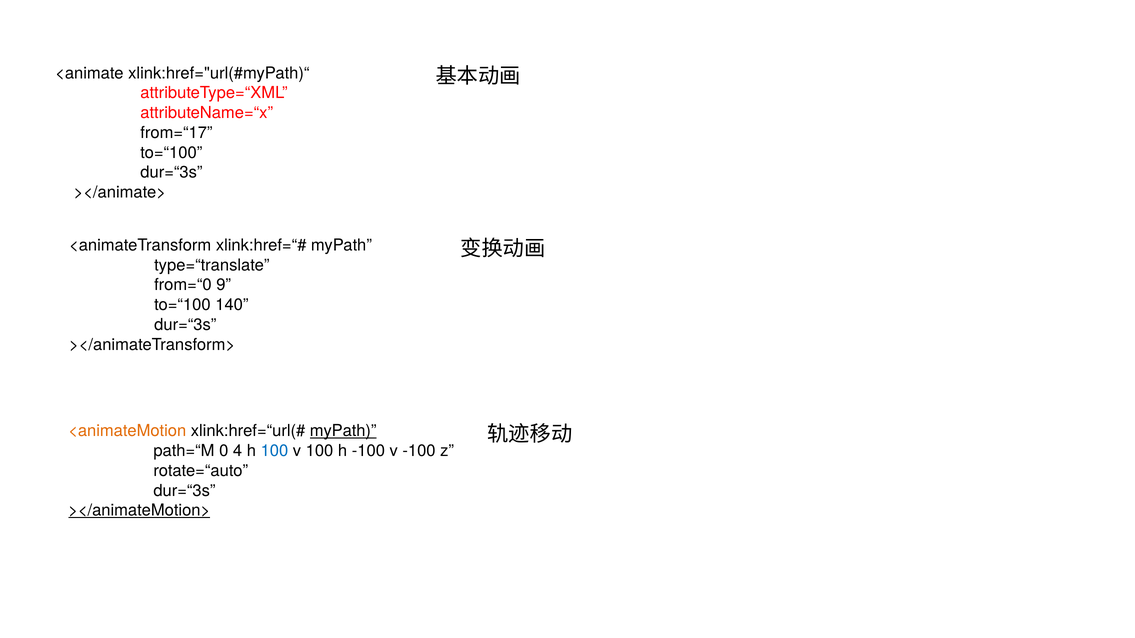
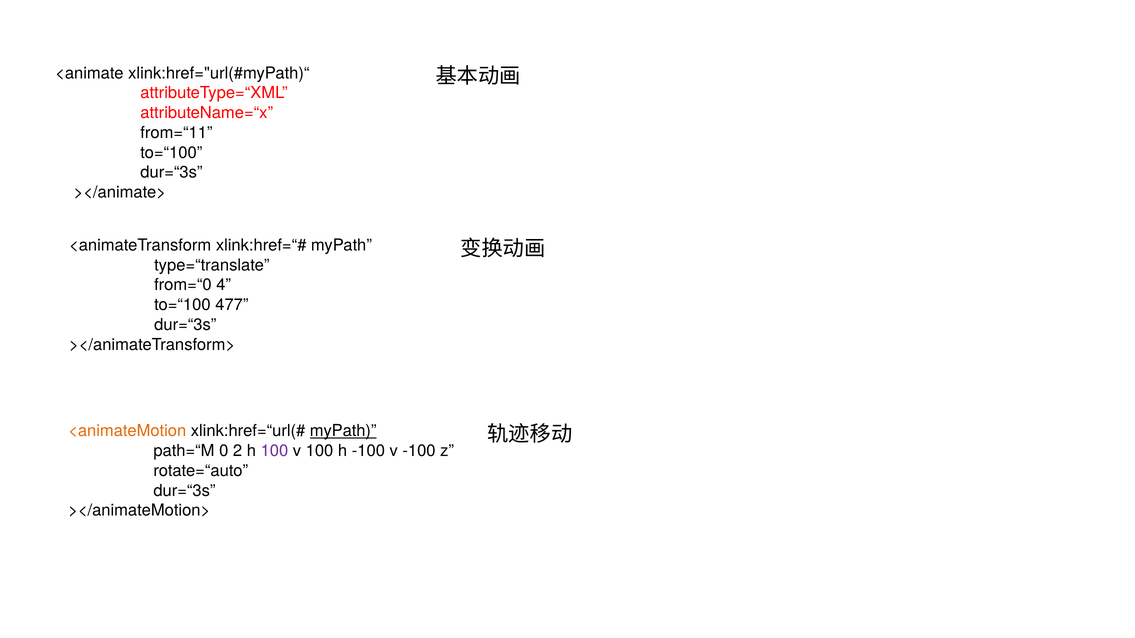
from=“17: from=“17 -> from=“11 (176, 133)
9: 9 -> 4 (224, 285)
140: 140 -> 477 (232, 305)
4: 4 -> 2 (237, 451)
100 colour: blue -> purple (274, 451)
></animateMotion> underline: present -> none (139, 511)
